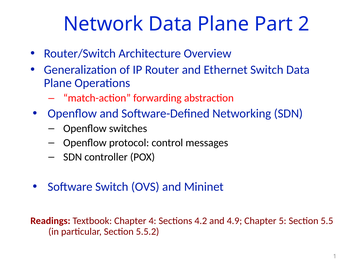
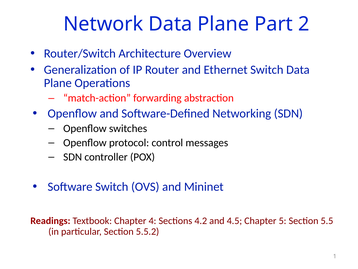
4.9: 4.9 -> 4.5 (234, 220)
